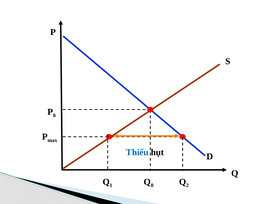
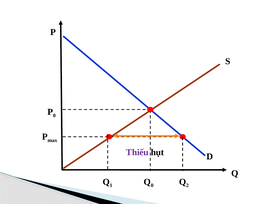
Thiếu colour: blue -> purple (137, 152)
